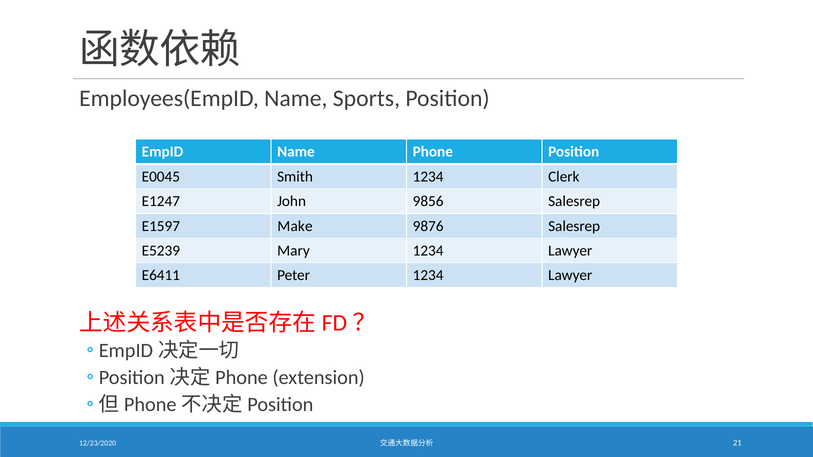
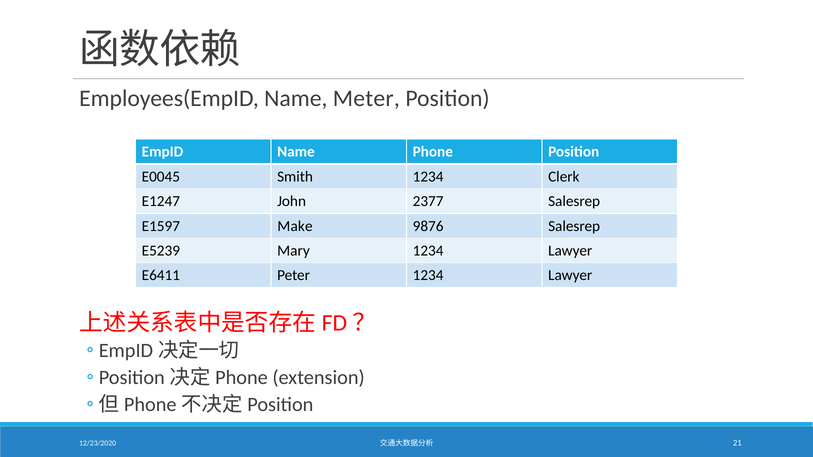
Sports: Sports -> Meter (366, 98)
9856: 9856 -> 2377 (428, 201)
